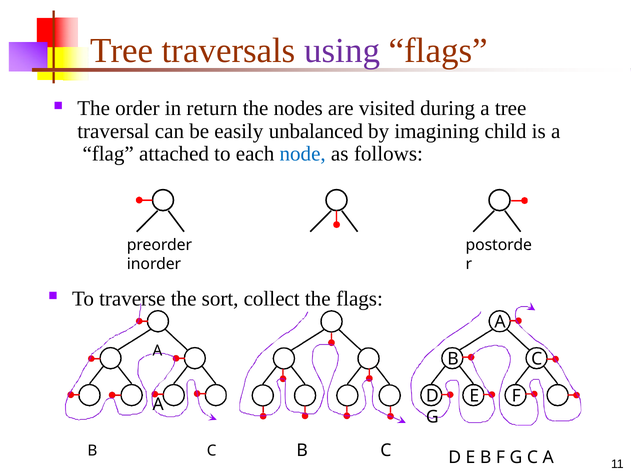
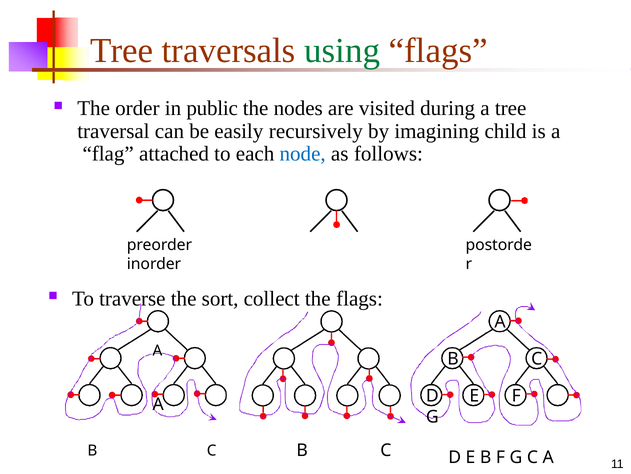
using colour: purple -> green (342, 51)
return: return -> public (212, 108)
unbalanced: unbalanced -> recursively (316, 131)
